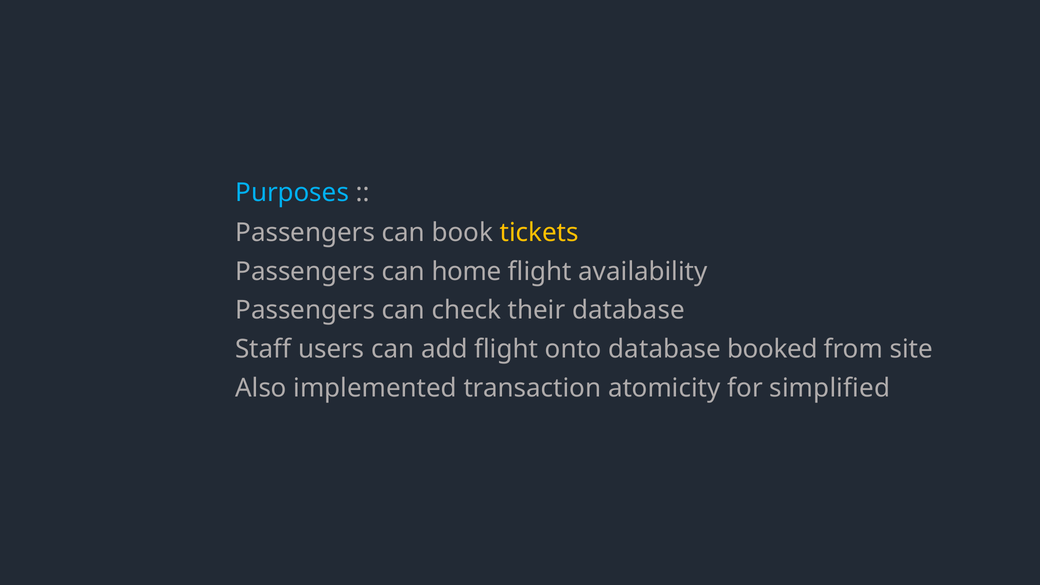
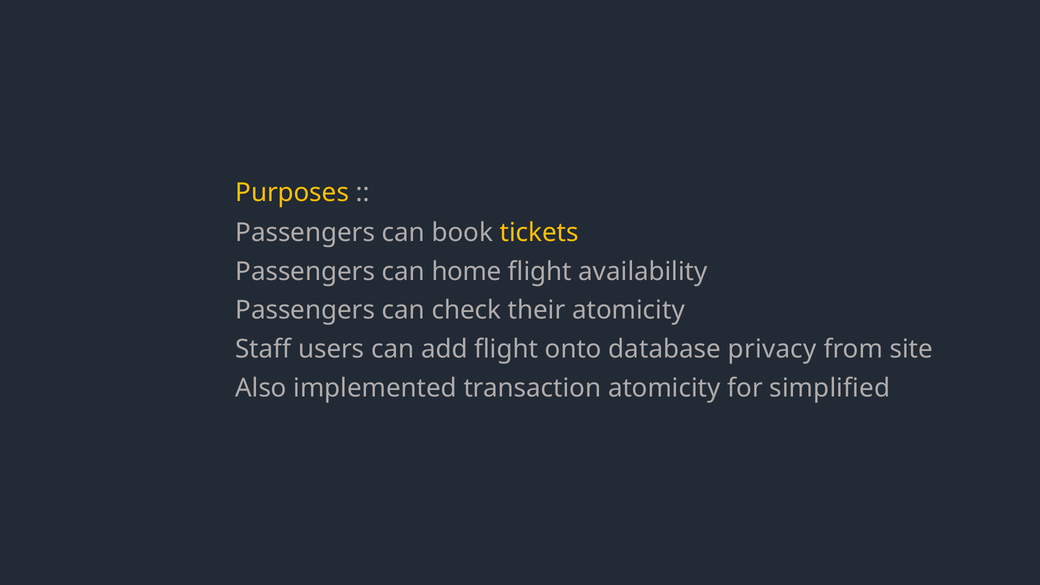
Purposes colour: light blue -> yellow (292, 193)
their database: database -> atomicity (629, 310)
booked: booked -> privacy (772, 349)
